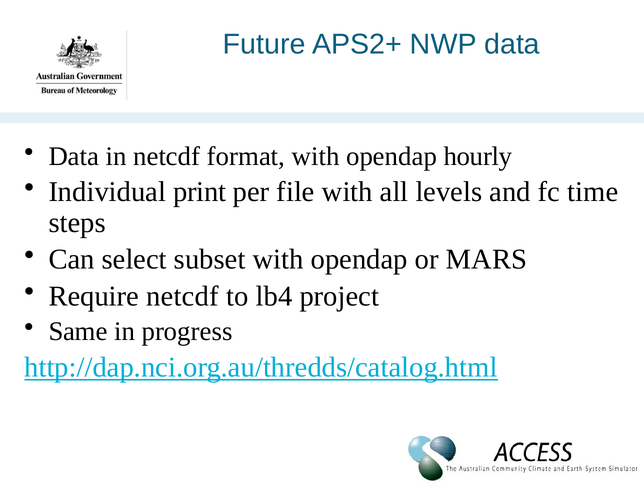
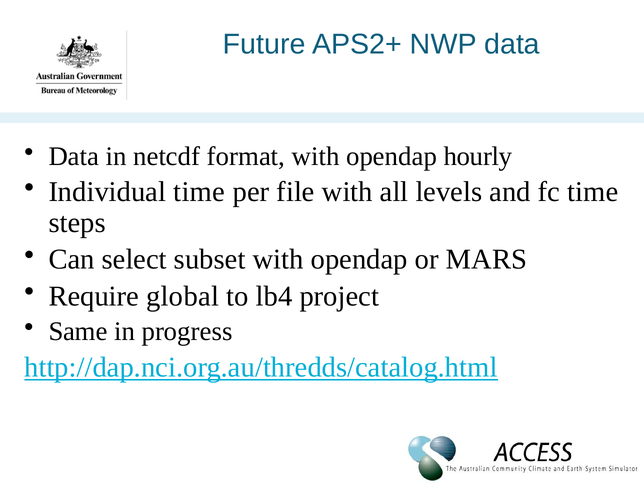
Individual print: print -> time (199, 192)
Require netcdf: netcdf -> global (183, 296)
